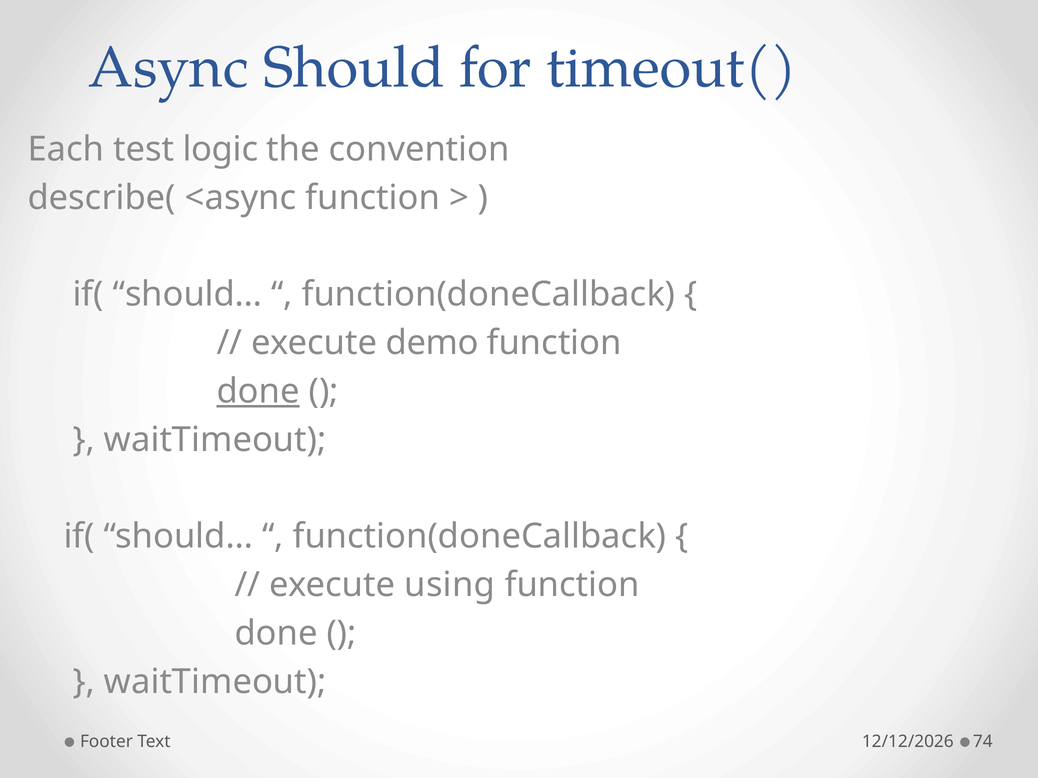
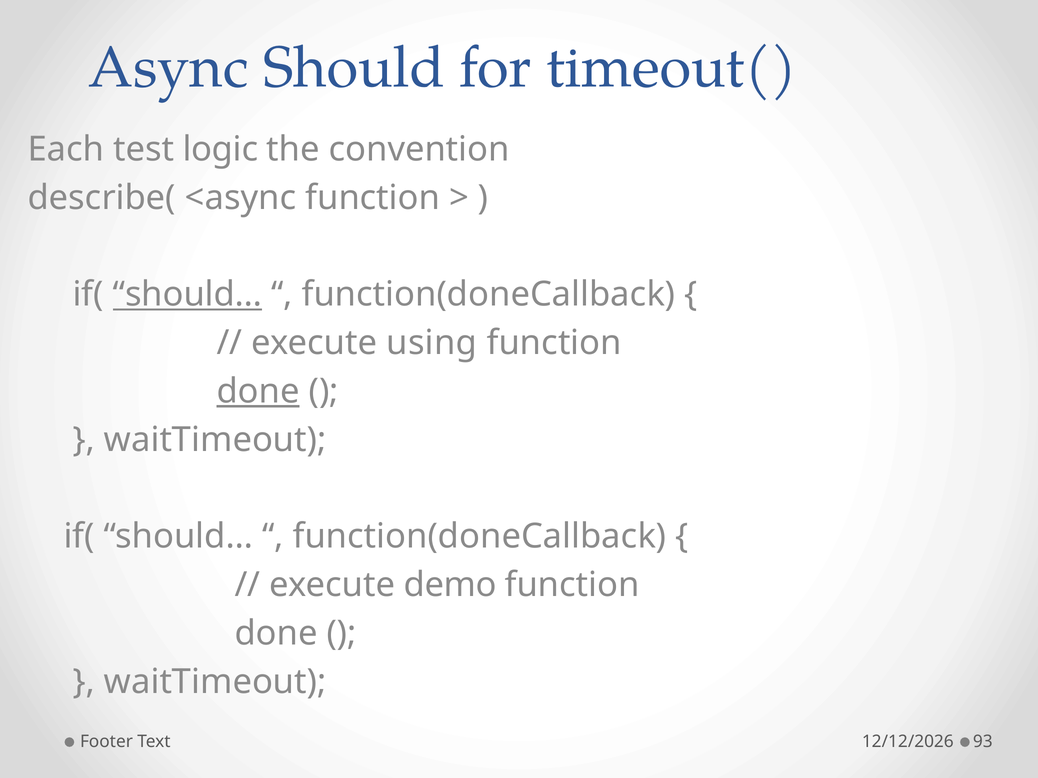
should… underline: none -> present (187, 295)
demo: demo -> using (432, 343)
using: using -> demo (450, 585)
74: 74 -> 93 (983, 742)
